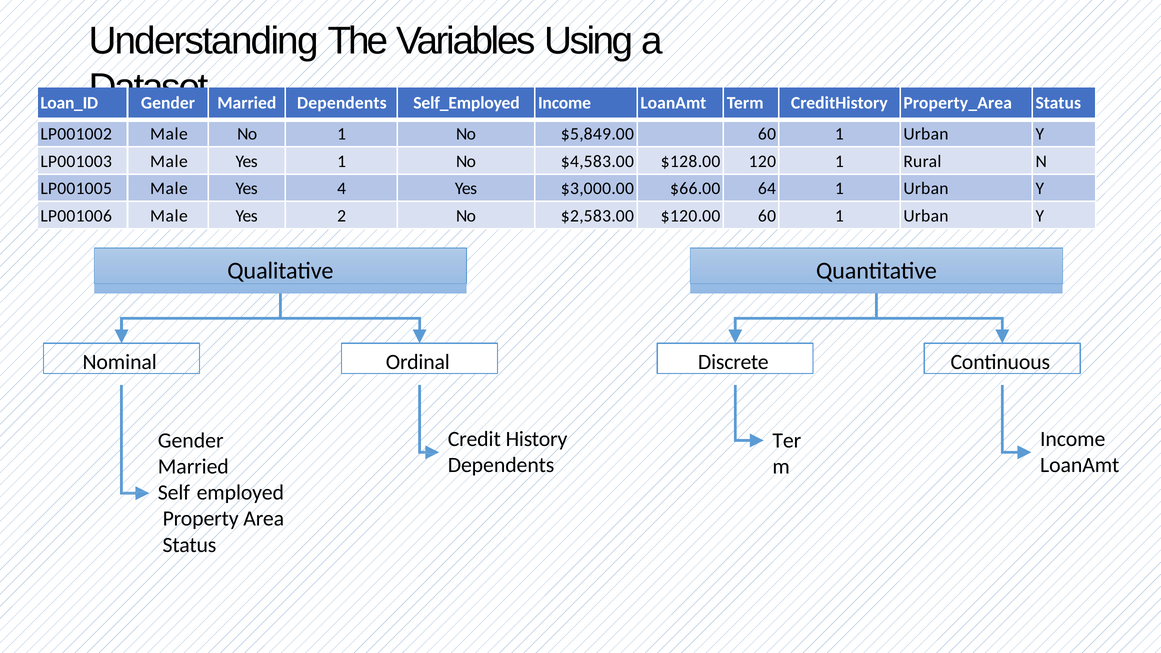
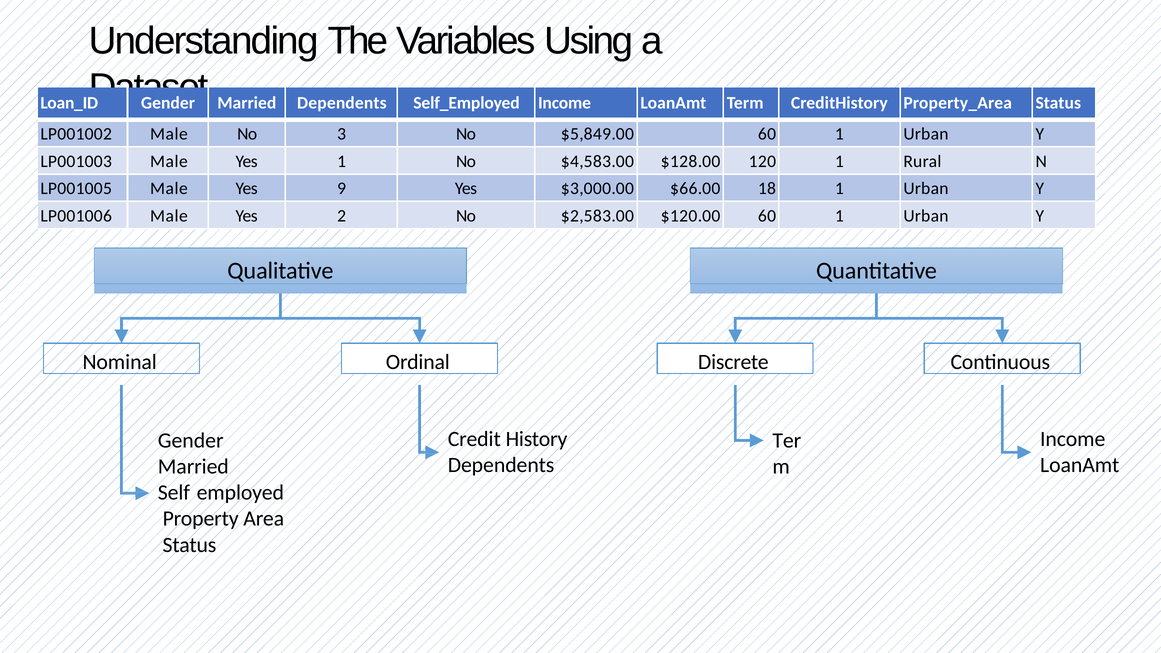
No 1: 1 -> 3 (342, 134)
4: 4 -> 9 (342, 189)
64: 64 -> 18 (767, 189)
